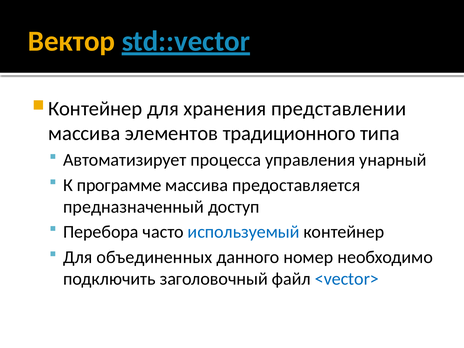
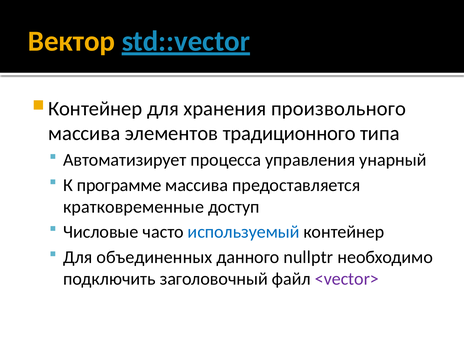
представлении: представлении -> произвольного (339, 109)
предназначенный: предназначенный -> кратковременные (134, 207)
Перебора: Перебора -> Числовые (101, 232)
номер: номер -> nullptr (308, 257)
<vector> colour: blue -> purple (347, 279)
